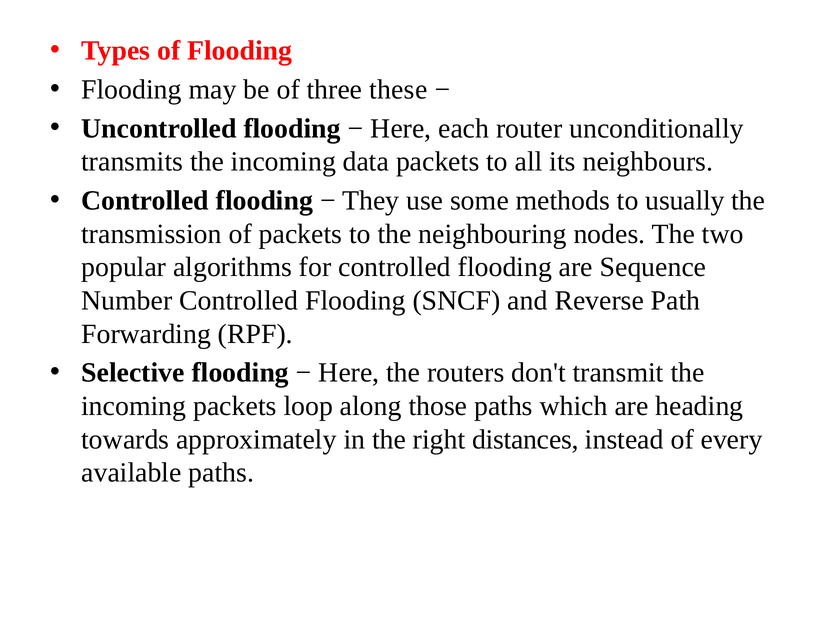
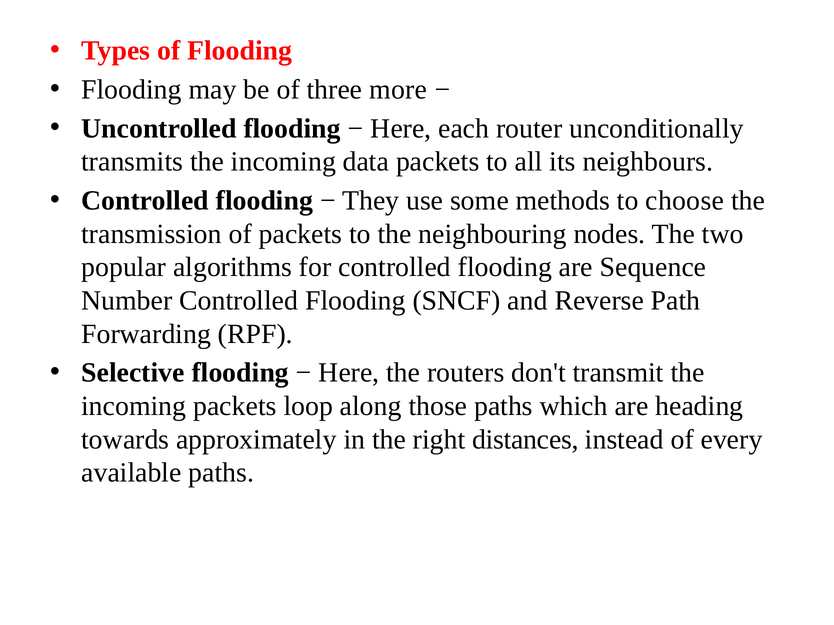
these: these -> more (398, 90)
usually: usually -> choose (685, 201)
